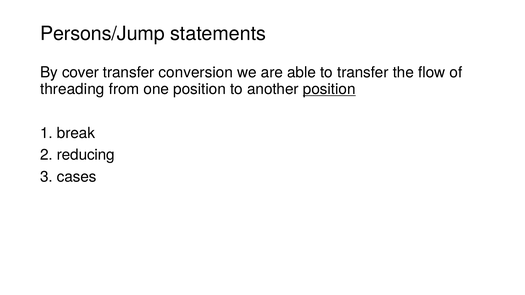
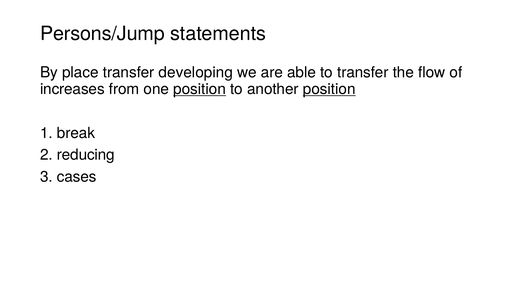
cover: cover -> place (80, 73)
conversion: conversion -> developing (196, 73)
threading: threading -> increases (72, 89)
position underline: none -> present (200, 89)
